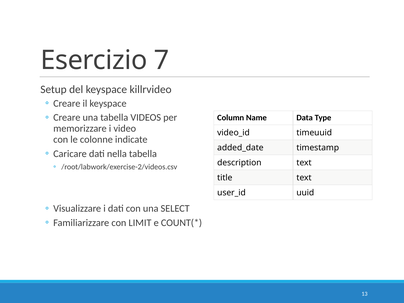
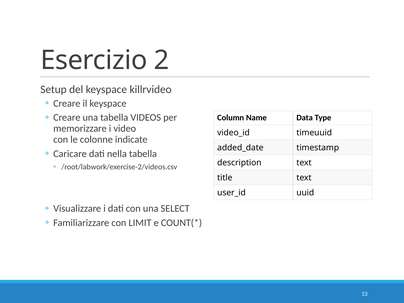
7: 7 -> 2 (162, 60)
